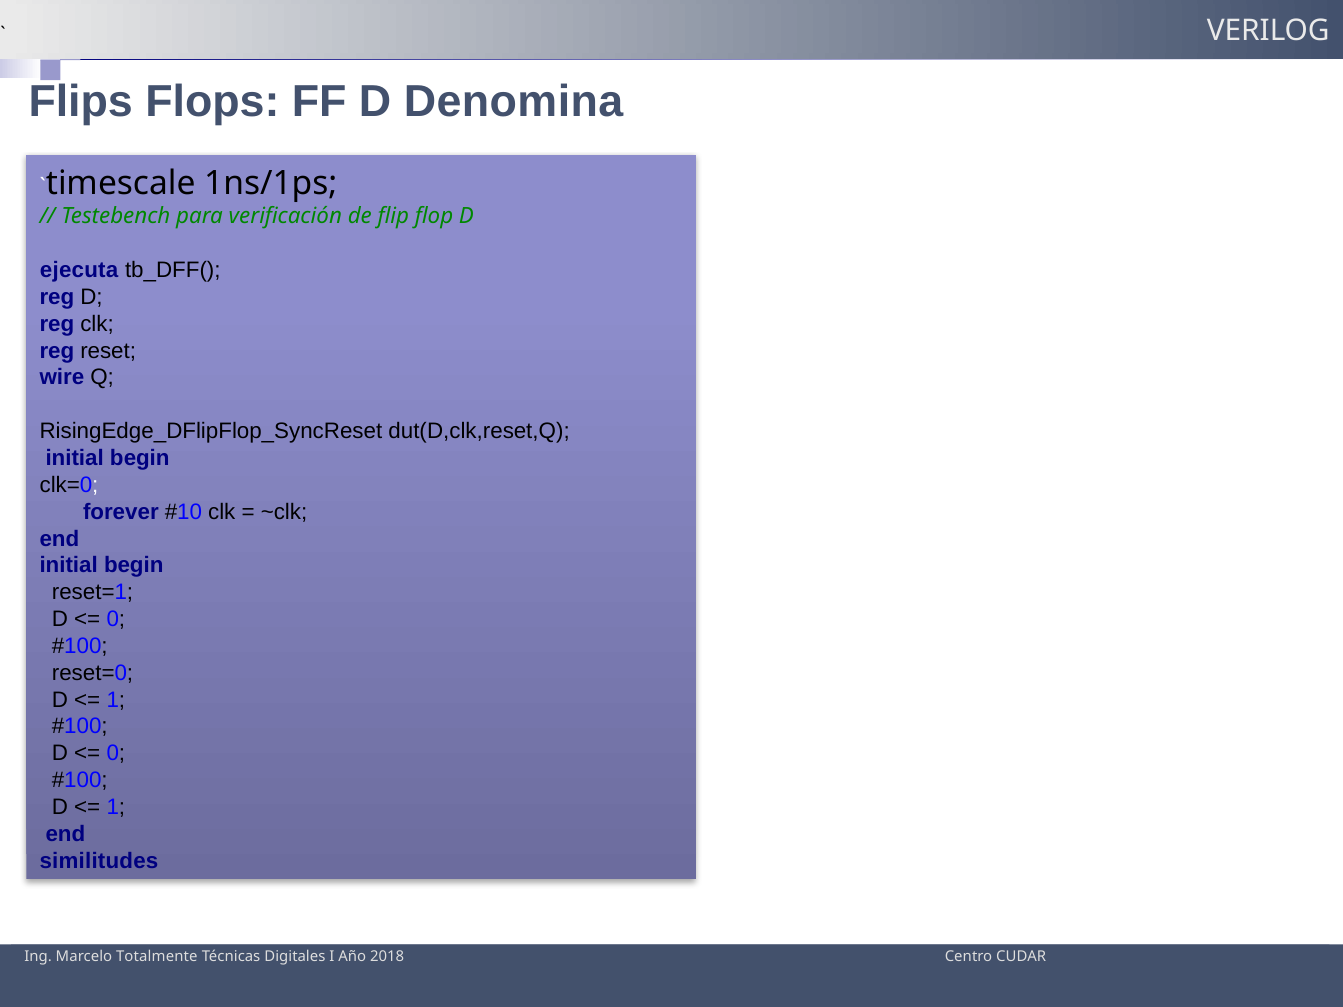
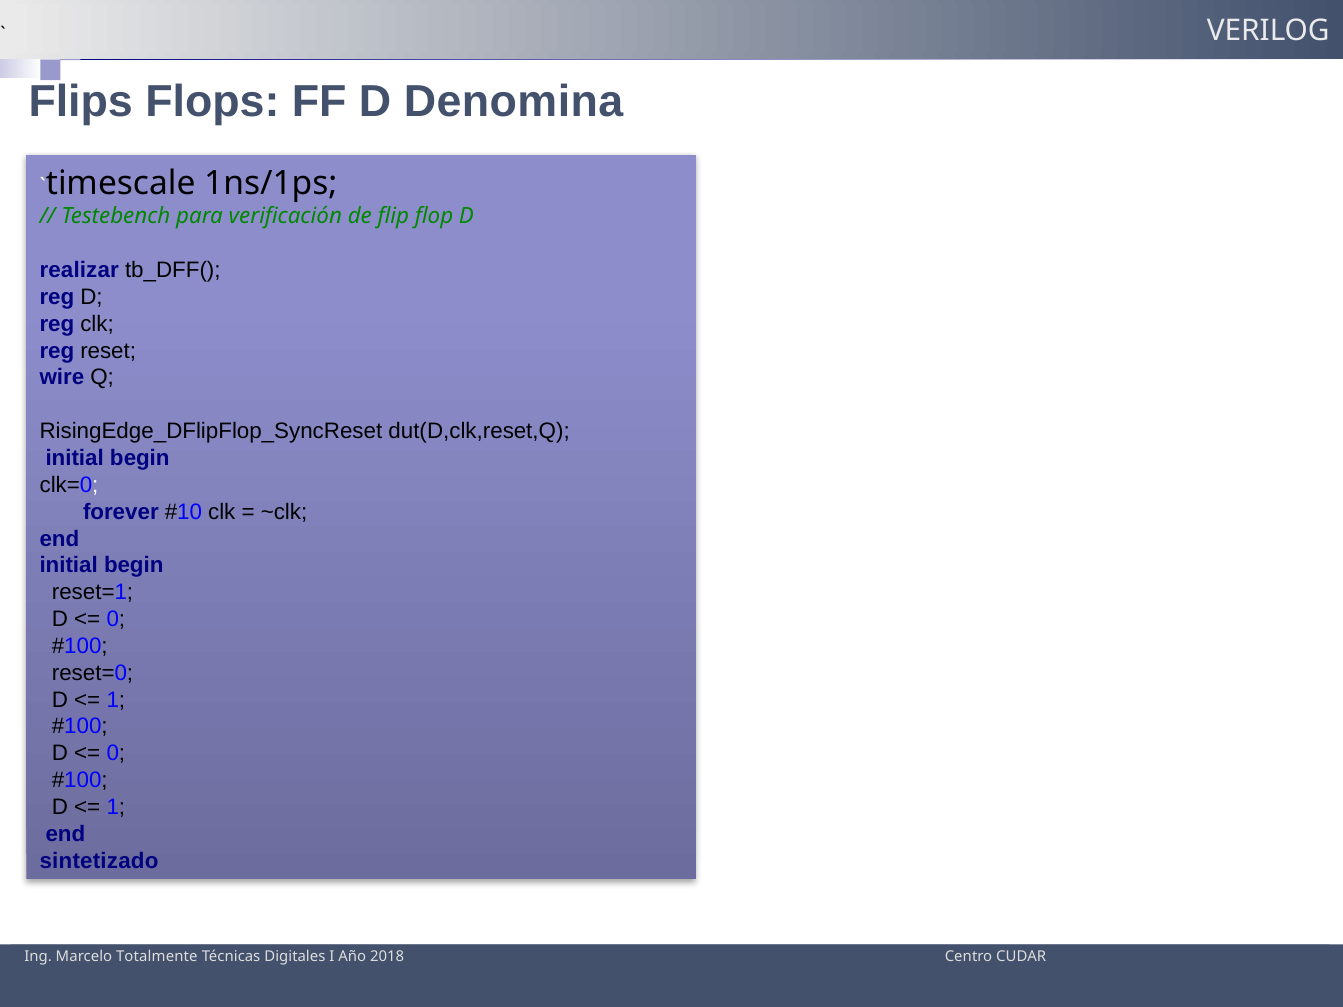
ejecuta: ejecuta -> realizar (79, 270)
similitudes: similitudes -> sintetizado (99, 861)
